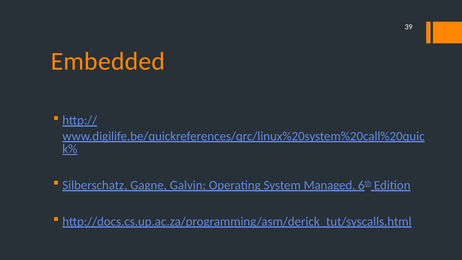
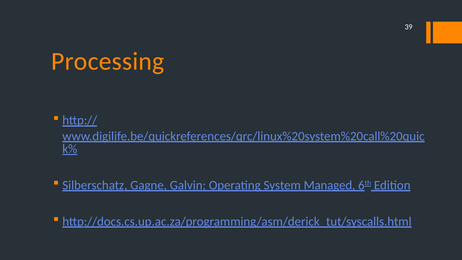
Embedded: Embedded -> Processing (108, 61)
